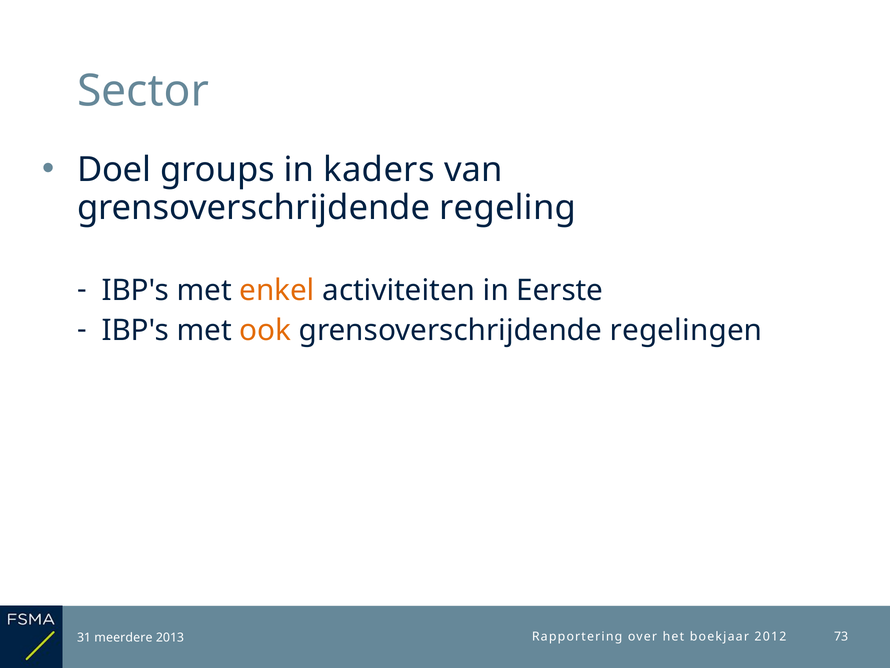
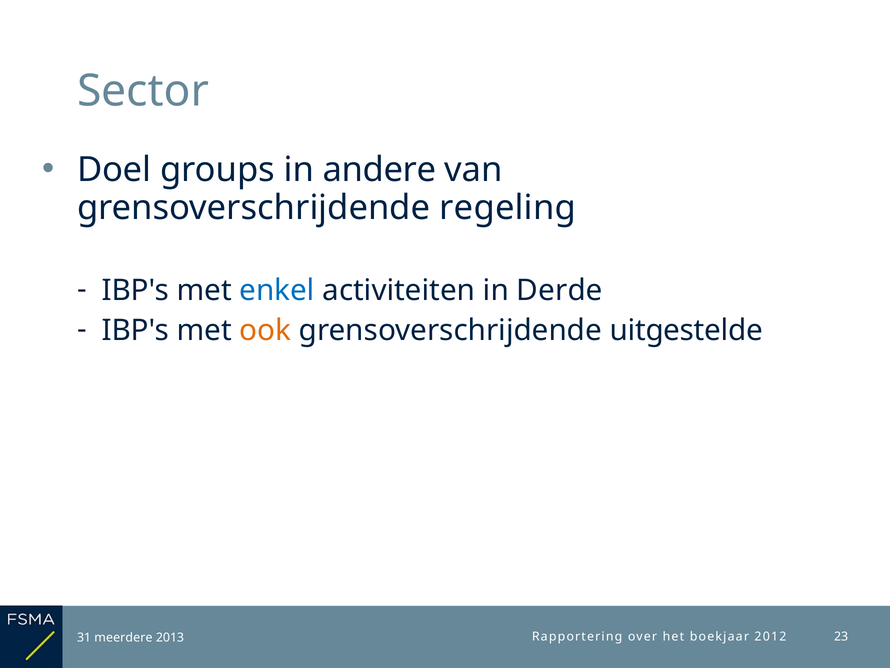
kaders: kaders -> andere (379, 169)
enkel colour: orange -> blue (277, 290)
Eerste: Eerste -> Derde (560, 290)
regelingen: regelingen -> uitgestelde (686, 330)
73: 73 -> 23 (841, 636)
